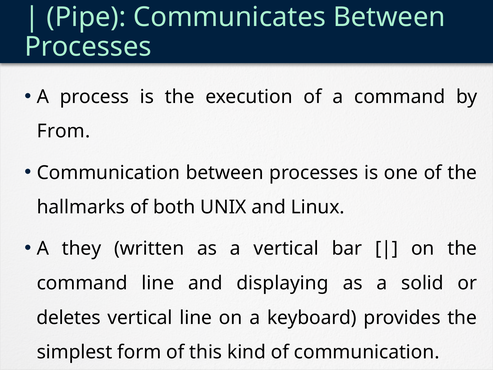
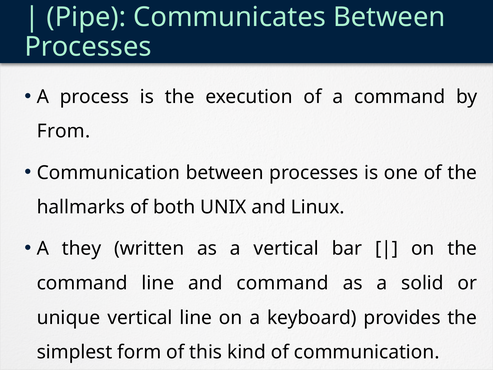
and displaying: displaying -> command (283, 283)
deletes: deletes -> unique (69, 318)
